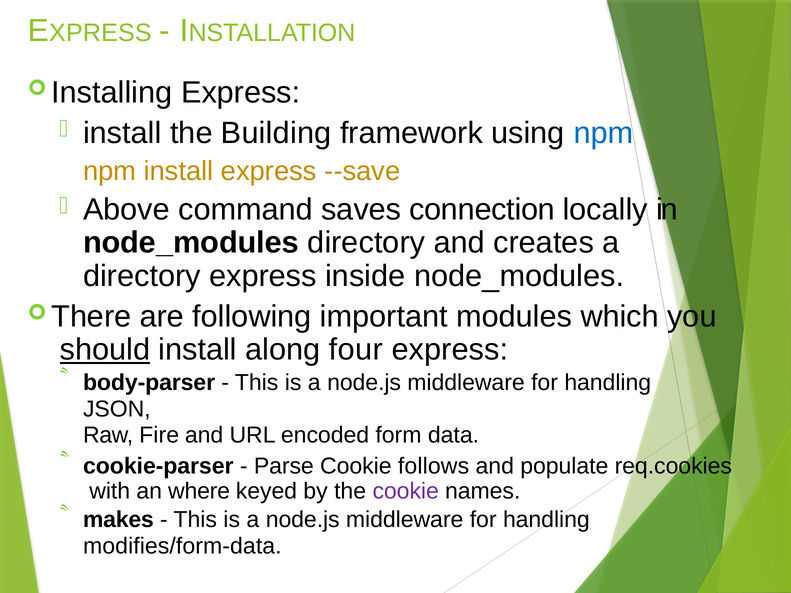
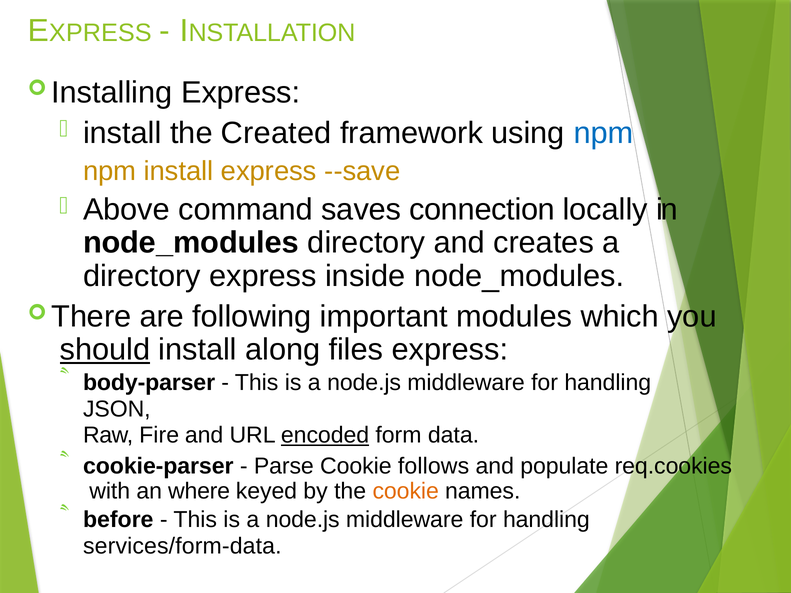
Building: Building -> Created (276, 133)
four: four -> files (356, 350)
encoded underline: none -> present (325, 436)
cookie colour: purple -> orange (406, 491)
makes: makes -> before (118, 520)
modifies/form-data: modifies/form-data -> services/form-data (182, 546)
